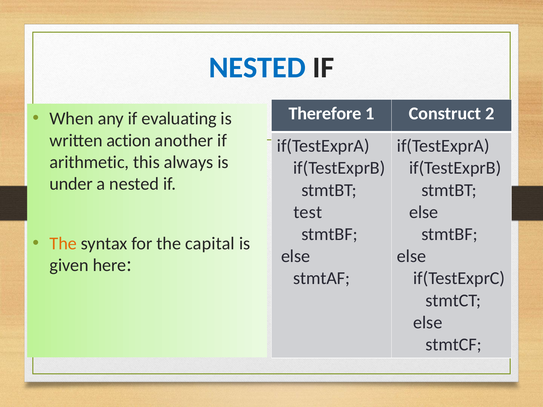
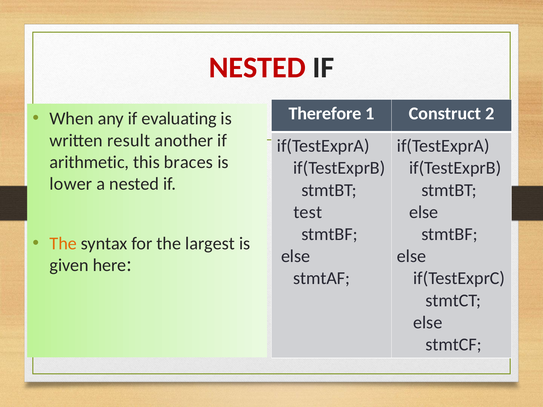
NESTED colour: blue -> red (257, 68)
action: action -> result (129, 140)
always: always -> braces (188, 162)
under: under -> lower (71, 184)
capital: capital -> largest (210, 244)
